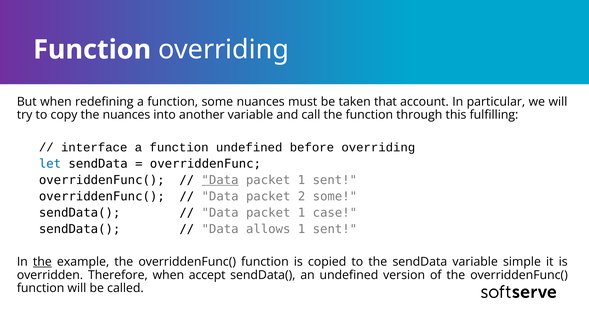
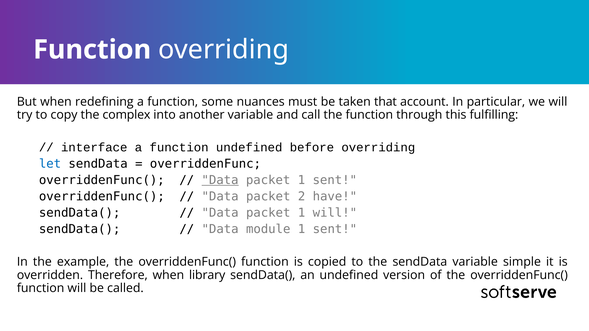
the nuances: nuances -> complex (126, 115)
2 some: some -> have (335, 197)
1 case: case -> will (335, 213)
allows: allows -> module (268, 229)
the underline: present -> none (42, 262)
accept: accept -> library (207, 275)
